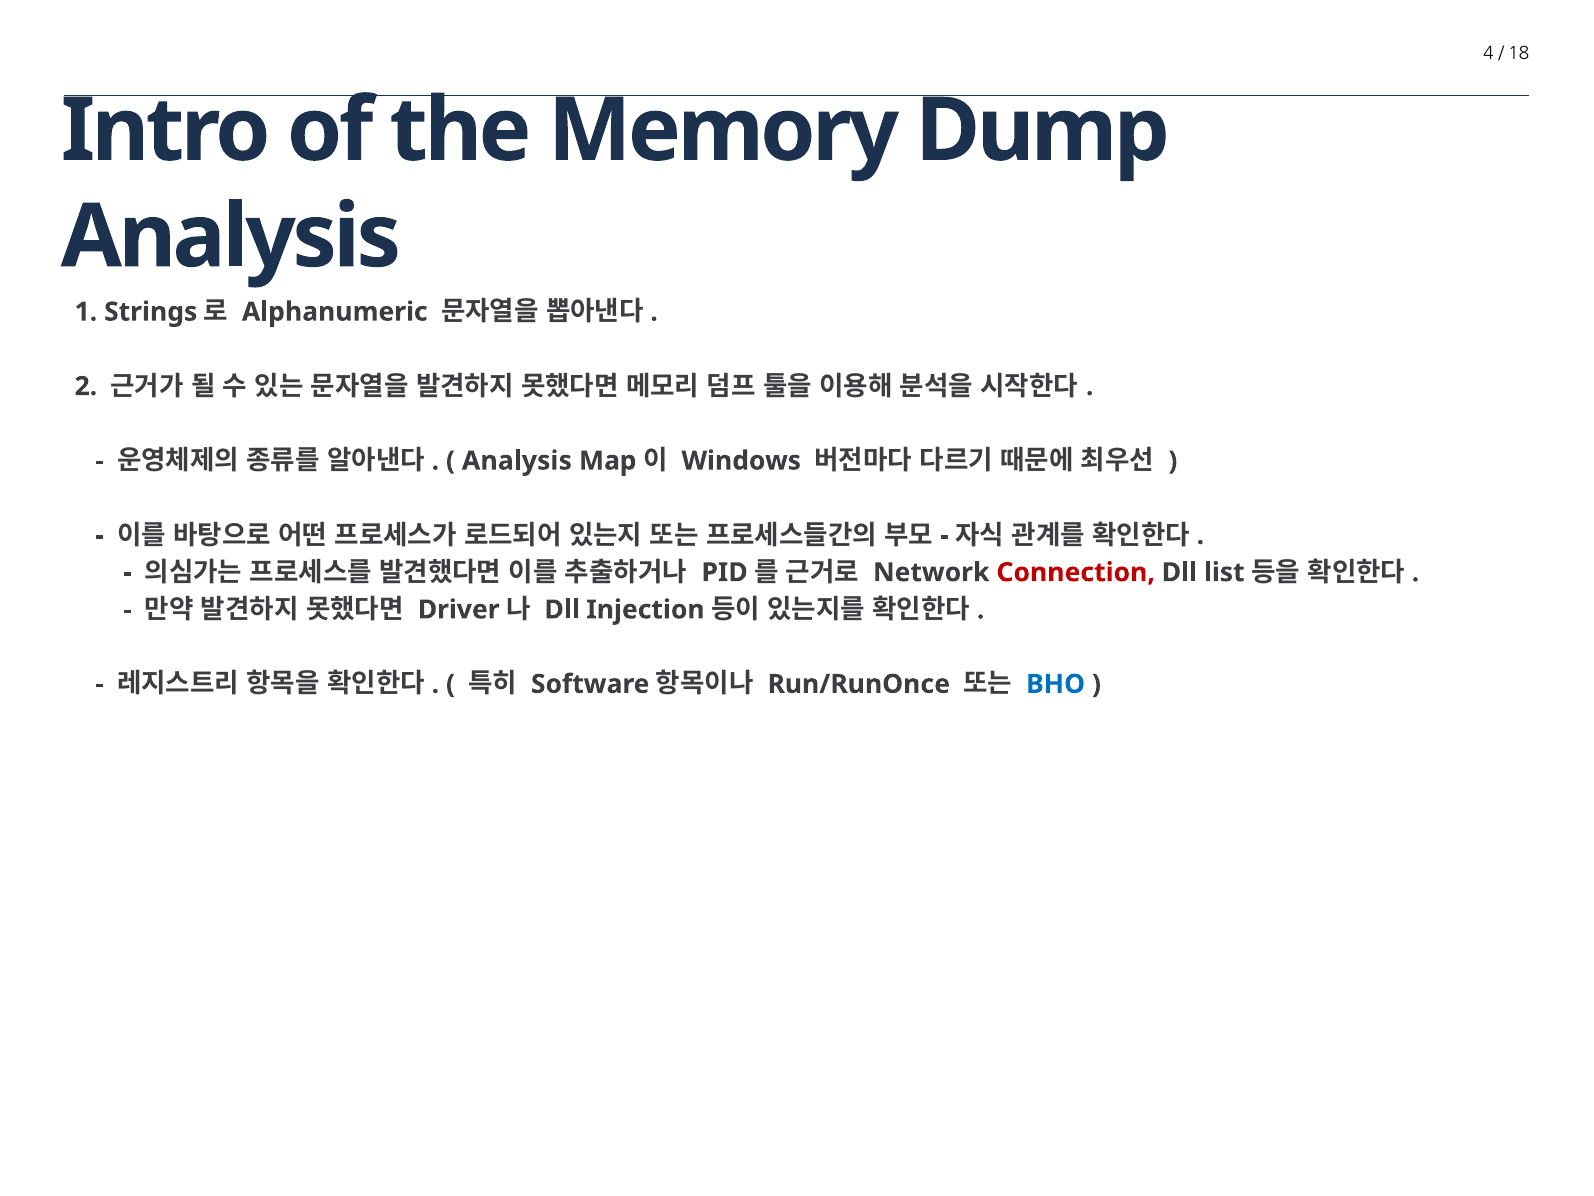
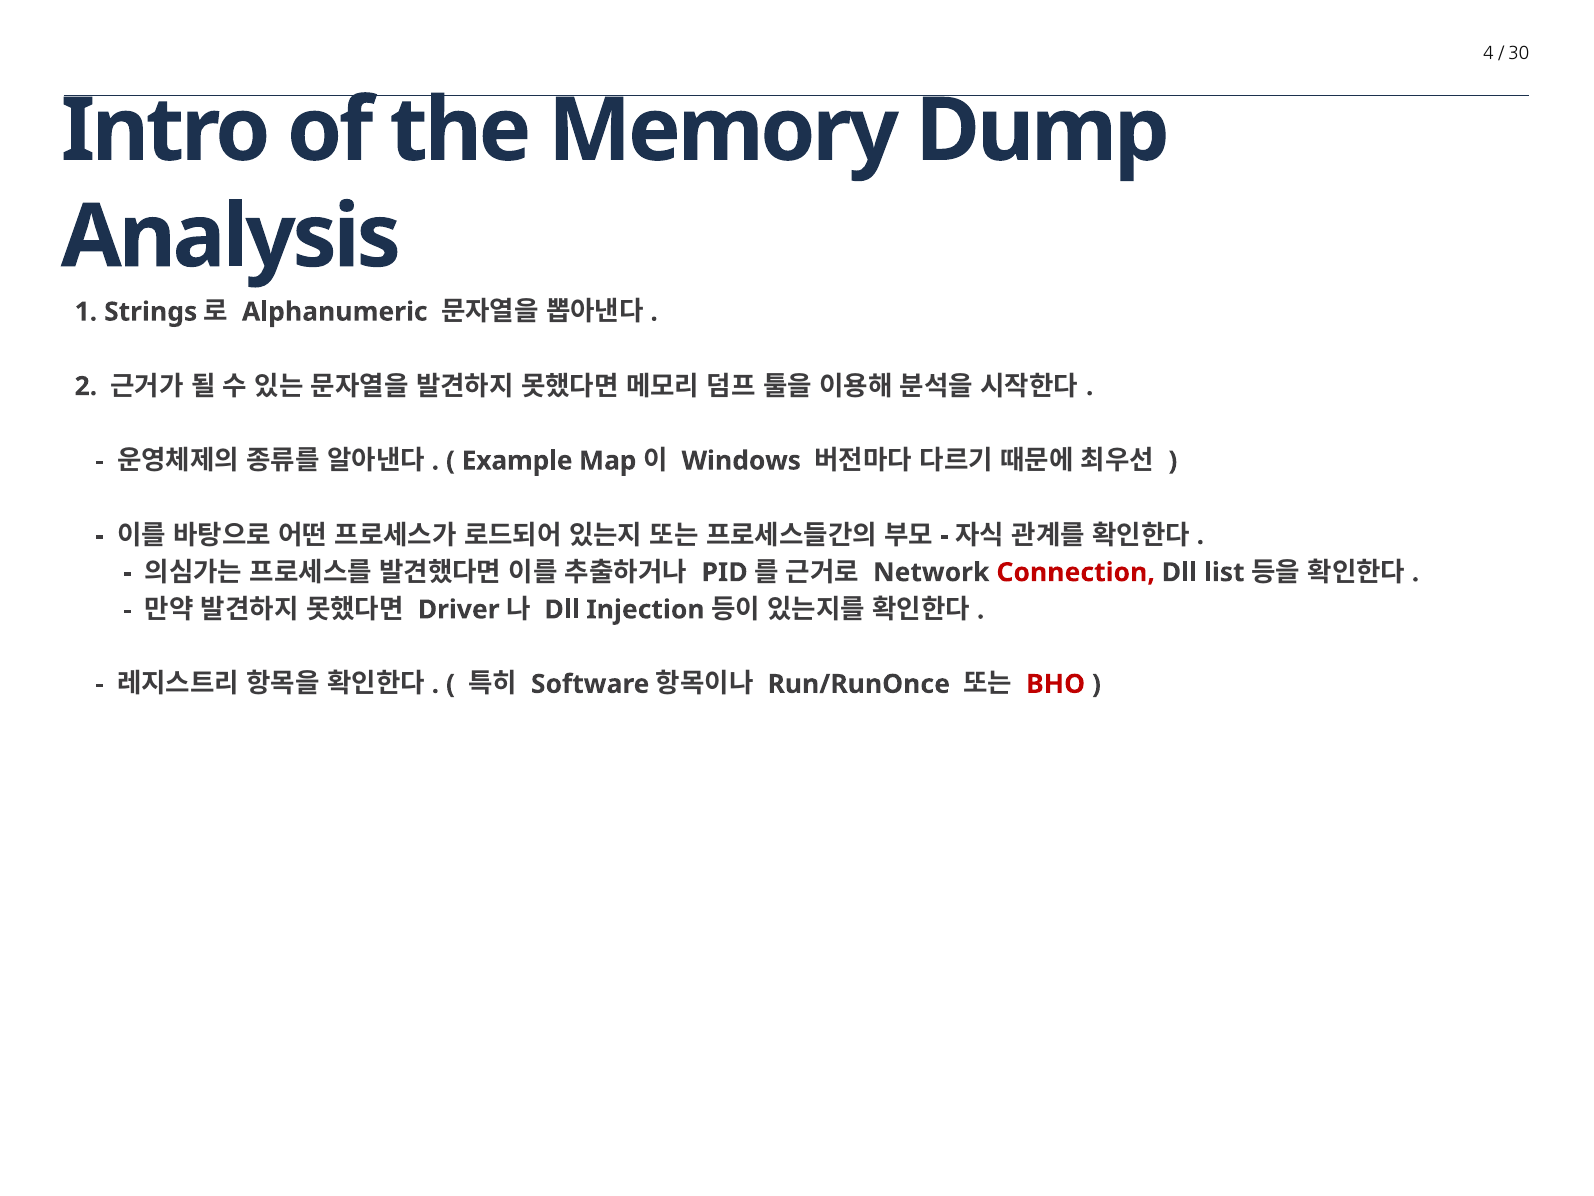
18: 18 -> 30 (1519, 54)
Analysis: Analysis -> Example (517, 461)
BHO colour: blue -> red (1056, 684)
